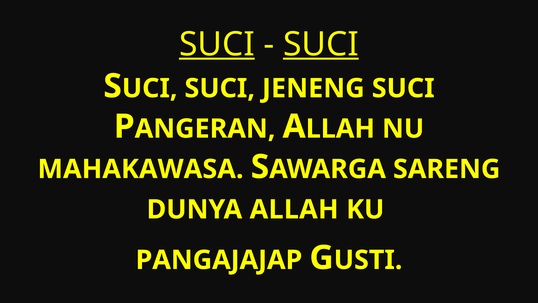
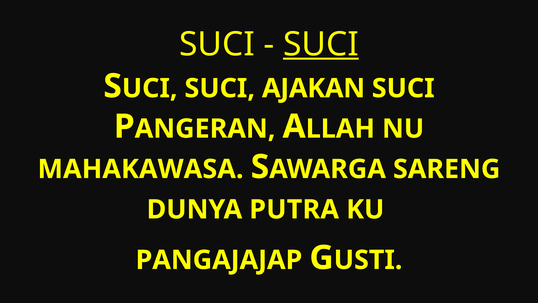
SUCI underline: present -> none (217, 44)
JENENG: JENENG -> AJAKAN (314, 88)
ALLAH: ALLAH -> PUTRA (294, 209)
